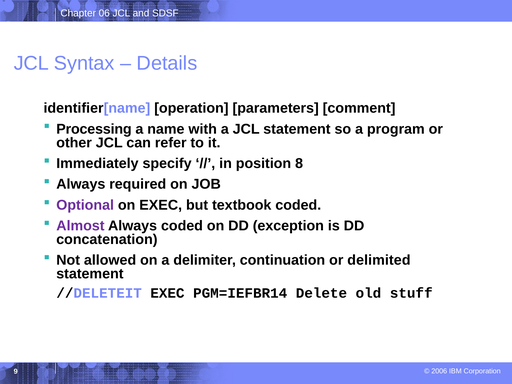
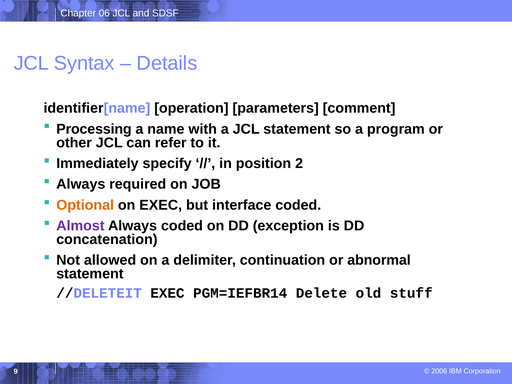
8: 8 -> 2 (299, 163)
Optional colour: purple -> orange (85, 205)
textbook: textbook -> interface (242, 205)
delimited: delimited -> abnormal (379, 260)
